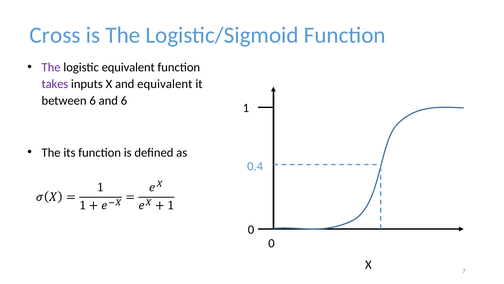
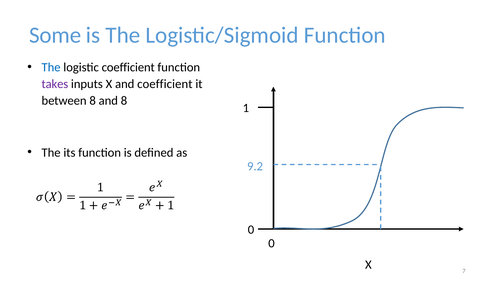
Cross: Cross -> Some (55, 35)
The colour: purple -> blue (51, 67)
logistic equivalent: equivalent -> coefficient (128, 67)
and equivalent: equivalent -> coefficient (165, 84)
between 6: 6 -> 8 (93, 100)
and 6: 6 -> 8 (124, 100)
0.4: 0.4 -> 9.2 (255, 166)
